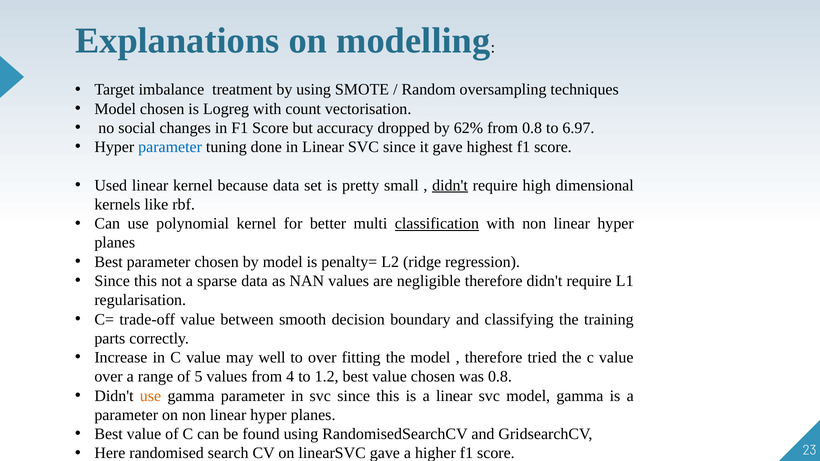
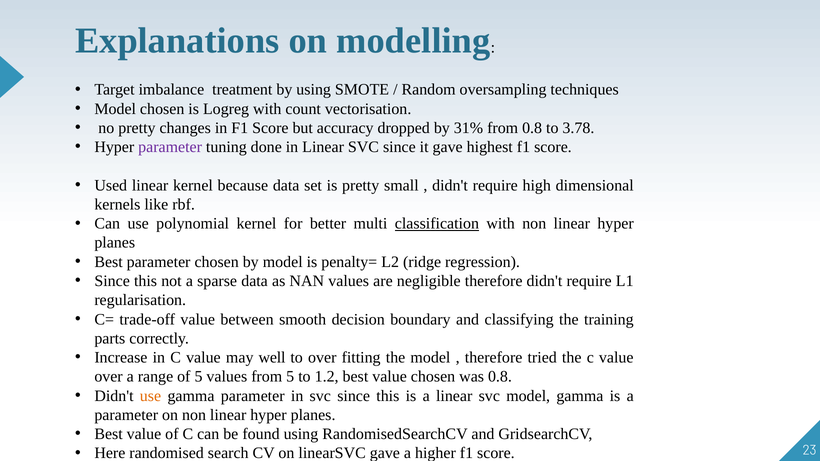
no social: social -> pretty (137, 128)
62%: 62% -> 31% (468, 128)
6.97: 6.97 -> 3.78 (578, 128)
parameter colour: blue -> purple (170, 147)
didn't underline: present -> none (450, 185)
from 4: 4 -> 5 (290, 377)
